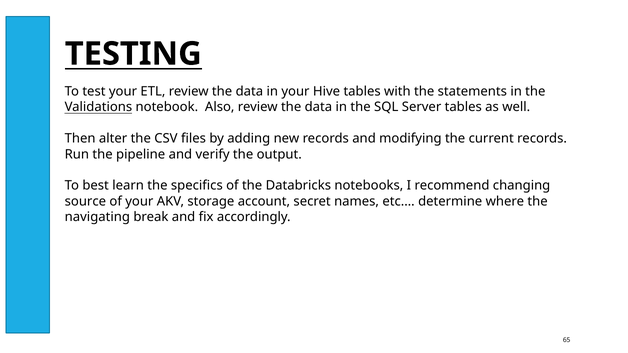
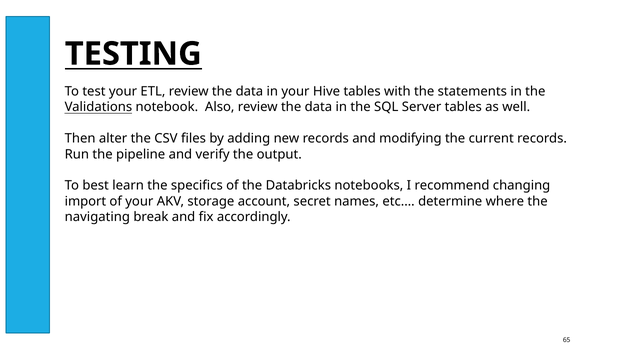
source: source -> import (85, 201)
